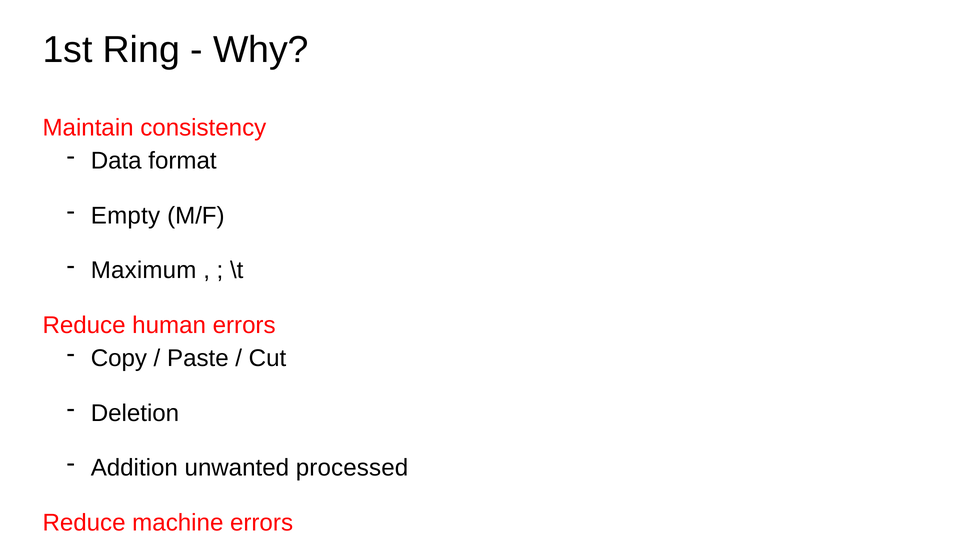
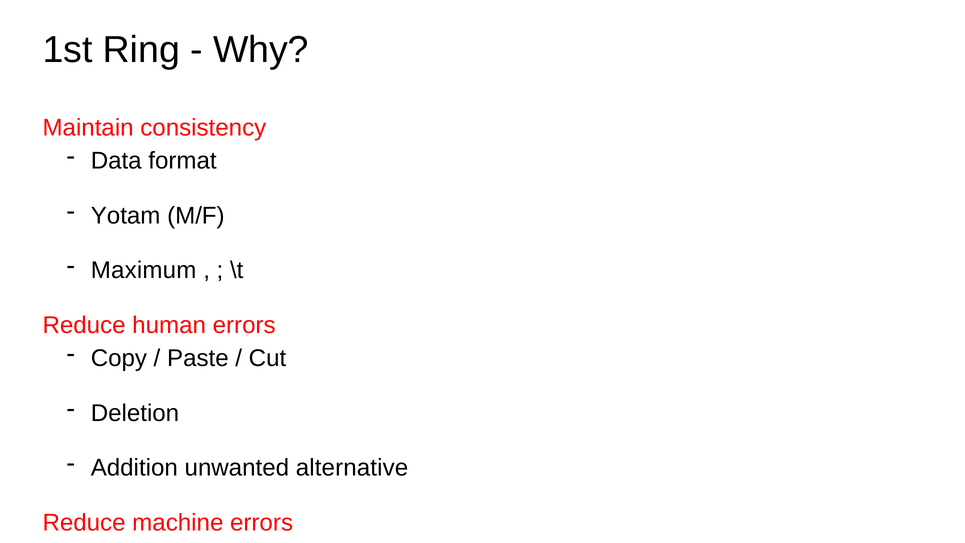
Empty: Empty -> Yotam (126, 216)
processed: processed -> alternative (352, 468)
